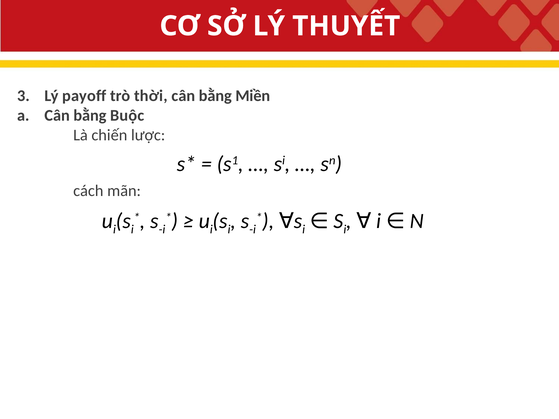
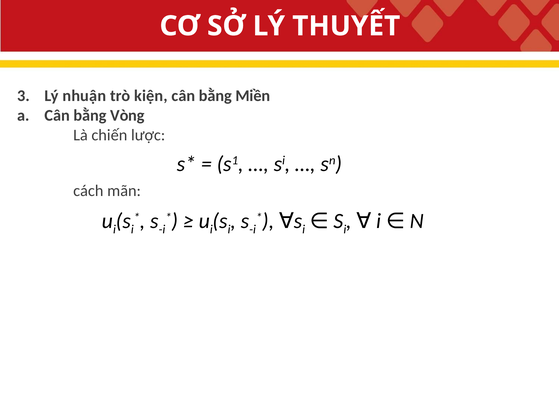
payoff: payoff -> nhuận (84, 96)
thời: thời -> kiện (151, 96)
Buộc: Buộc -> Vòng (127, 116)
